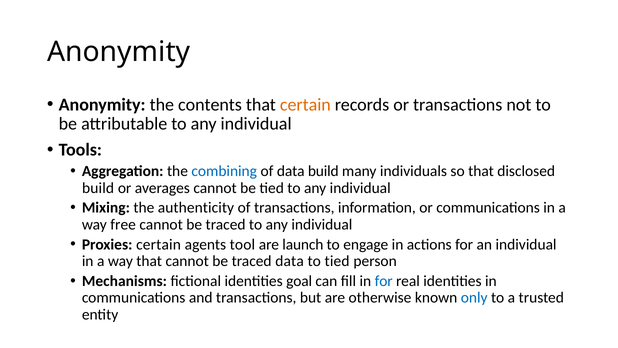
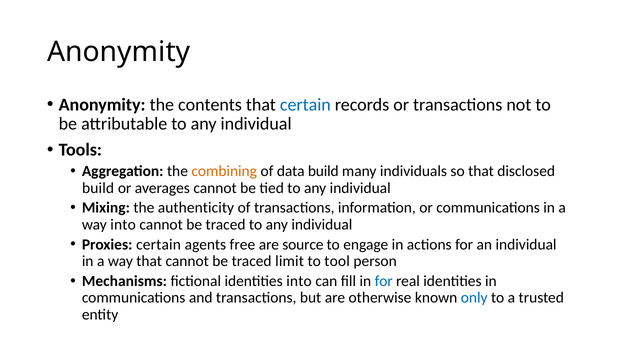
certain colour: orange -> blue (305, 104)
combining colour: blue -> orange (224, 171)
way free: free -> into (123, 224)
tool: tool -> free (242, 244)
launch: launch -> source (303, 244)
traced data: data -> limit (290, 261)
to tied: tied -> tool (337, 261)
identities goal: goal -> into (299, 281)
